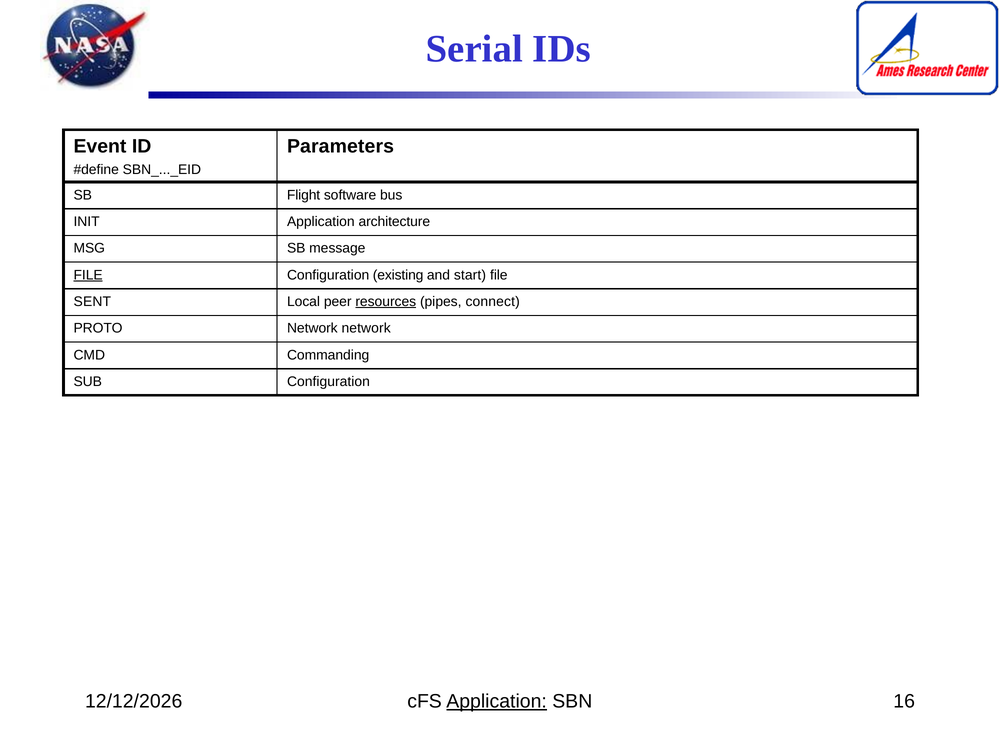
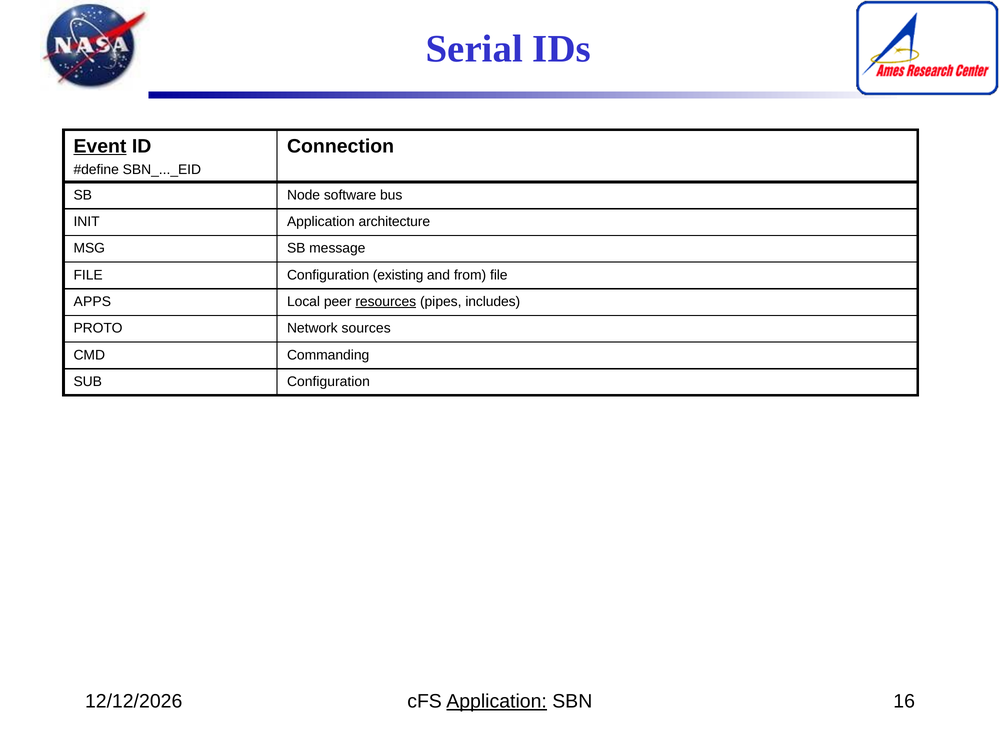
Event underline: none -> present (100, 146)
Parameters: Parameters -> Connection (341, 146)
Flight: Flight -> Node (304, 195)
FILE underline: present -> none (88, 275)
start: start -> from (470, 275)
SENT: SENT -> APPS (92, 302)
connect: connect -> includes (493, 302)
Network network: network -> sources (366, 328)
